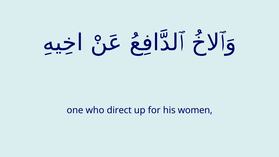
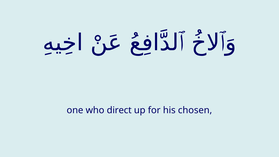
women: women -> chosen (195, 110)
